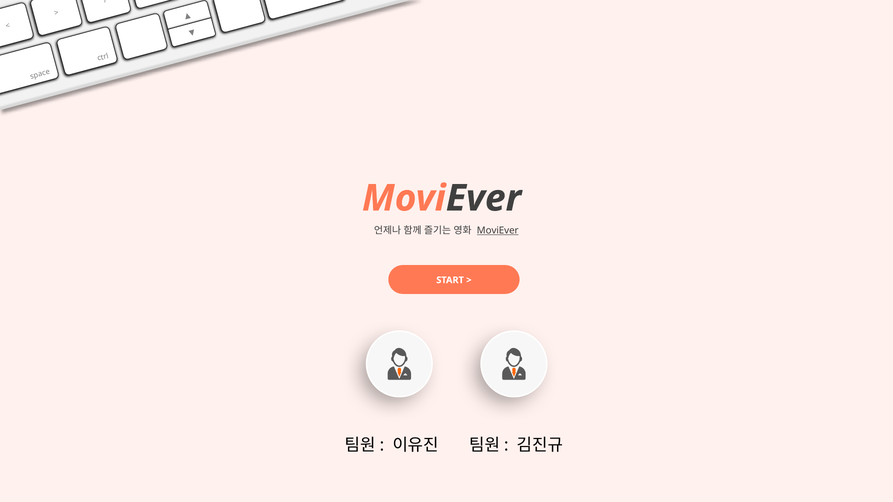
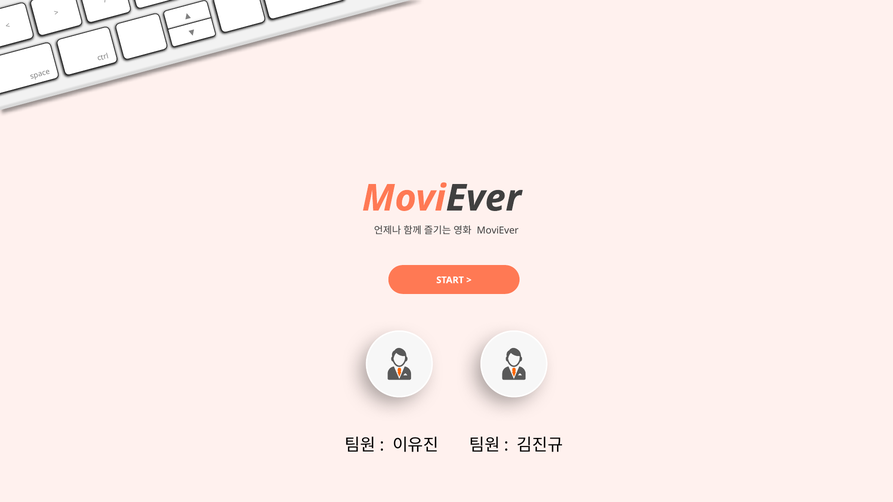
MoviEver underline: present -> none (498, 231)
